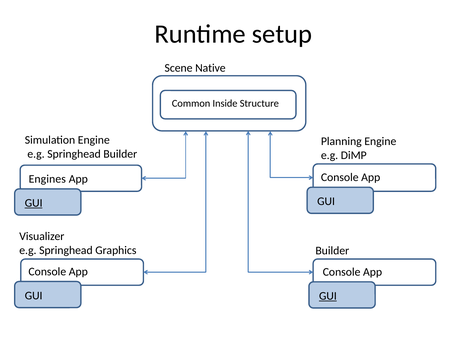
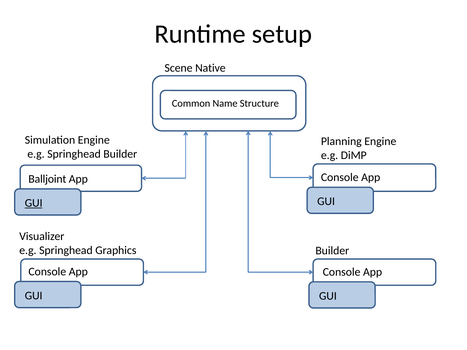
Inside: Inside -> Name (225, 103)
Engines: Engines -> Balljoint (47, 179)
GUI underline: present -> none (328, 296)
